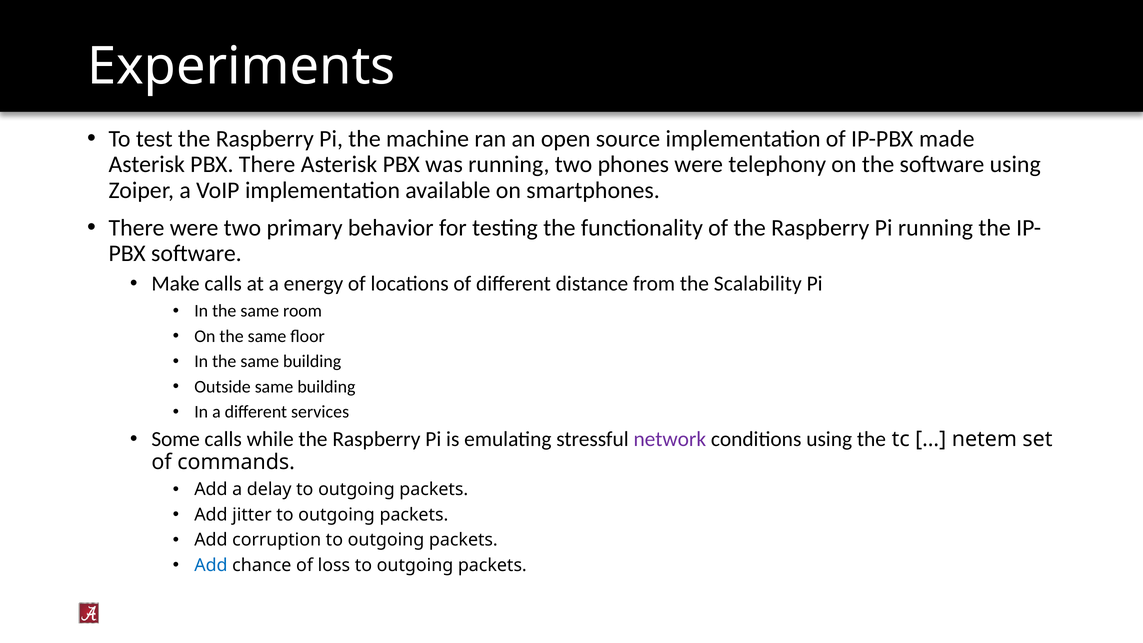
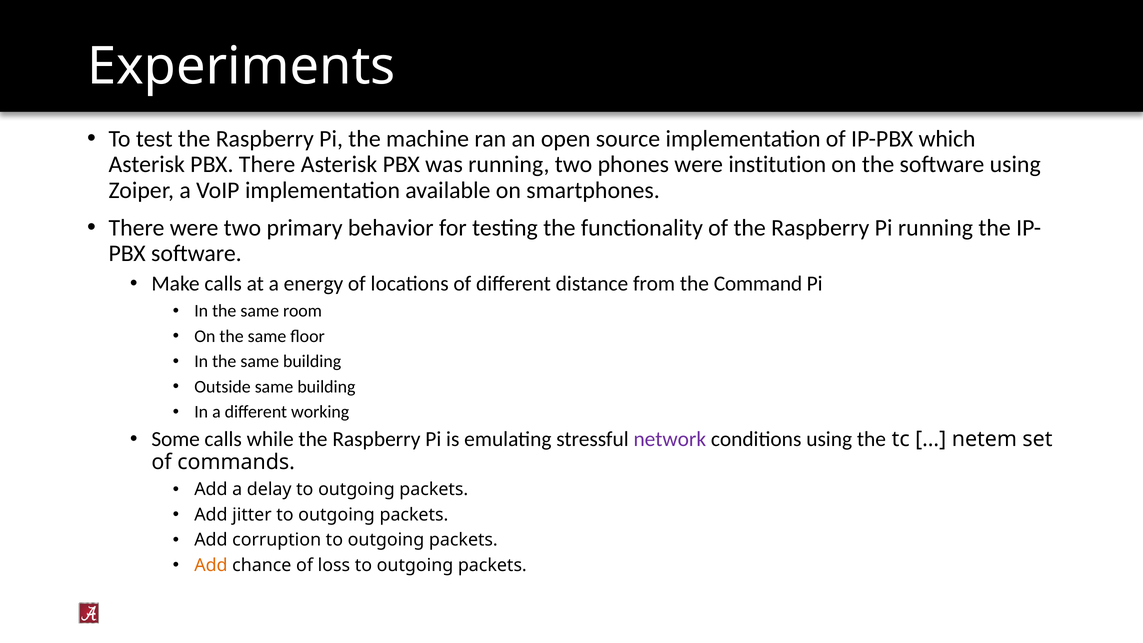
made: made -> which (947, 139)
telephony: telephony -> institution (777, 164)
Scalability: Scalability -> Command (758, 284)
services: services -> working (320, 412)
Add colour: blue -> orange (211, 565)
